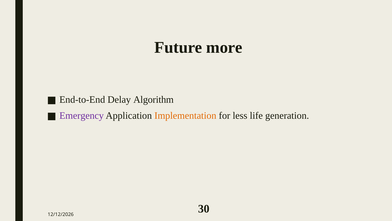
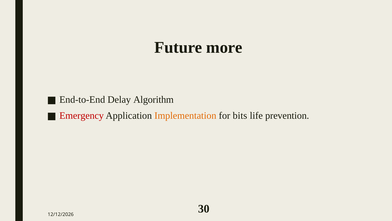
Emergency colour: purple -> red (82, 115)
less: less -> bits (240, 115)
generation: generation -> prevention (287, 115)
